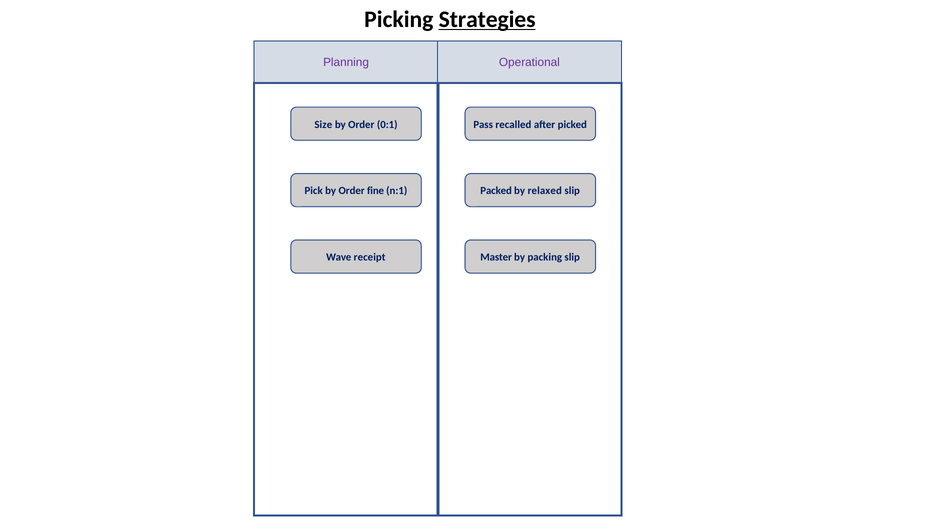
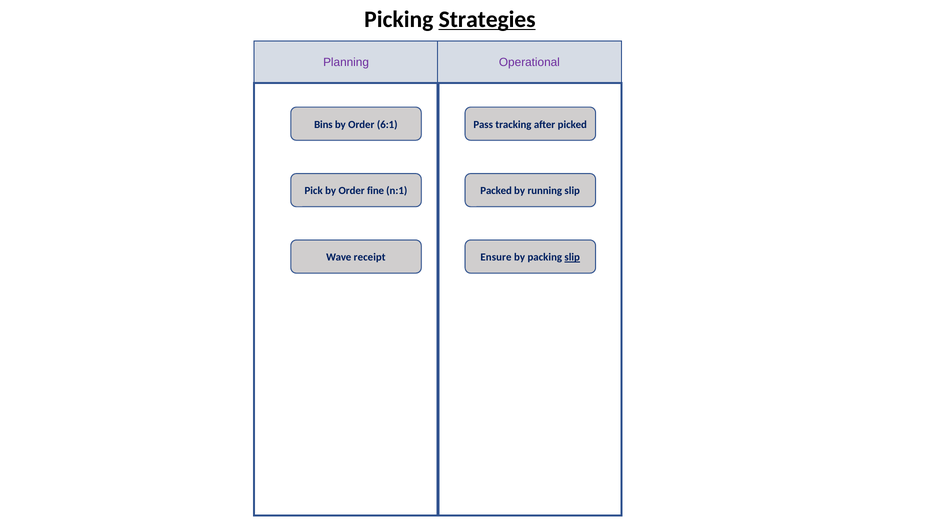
Size: Size -> Bins (323, 124)
0:1: 0:1 -> 6:1 (387, 124)
recalled: recalled -> tracking (513, 124)
relaxed: relaxed -> running (545, 191)
Master: Master -> Ensure (496, 257)
slip underline: none -> present (572, 257)
